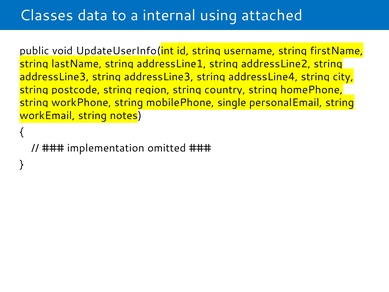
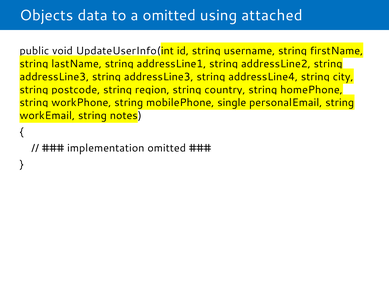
Classes: Classes -> Objects (47, 15)
a internal: internal -> omitted (169, 15)
